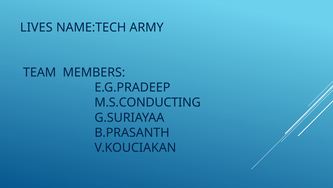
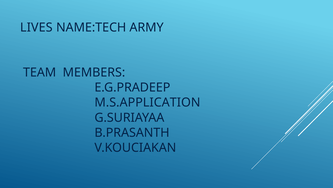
M.S.CONDUCTING: M.S.CONDUCTING -> M.S.APPLICATION (147, 102)
